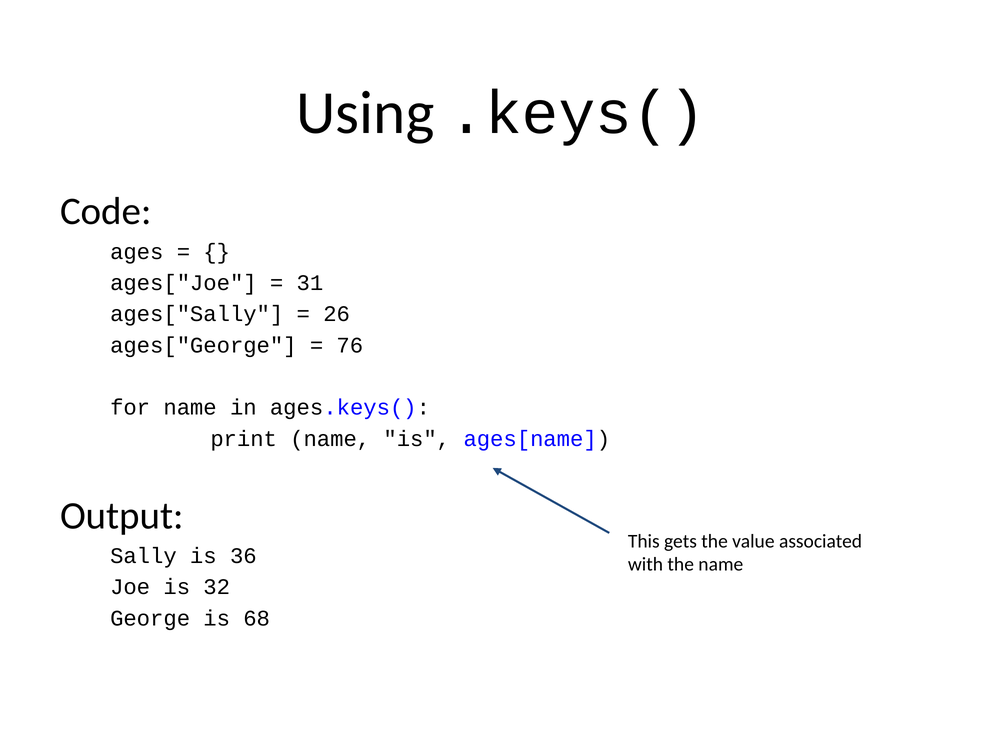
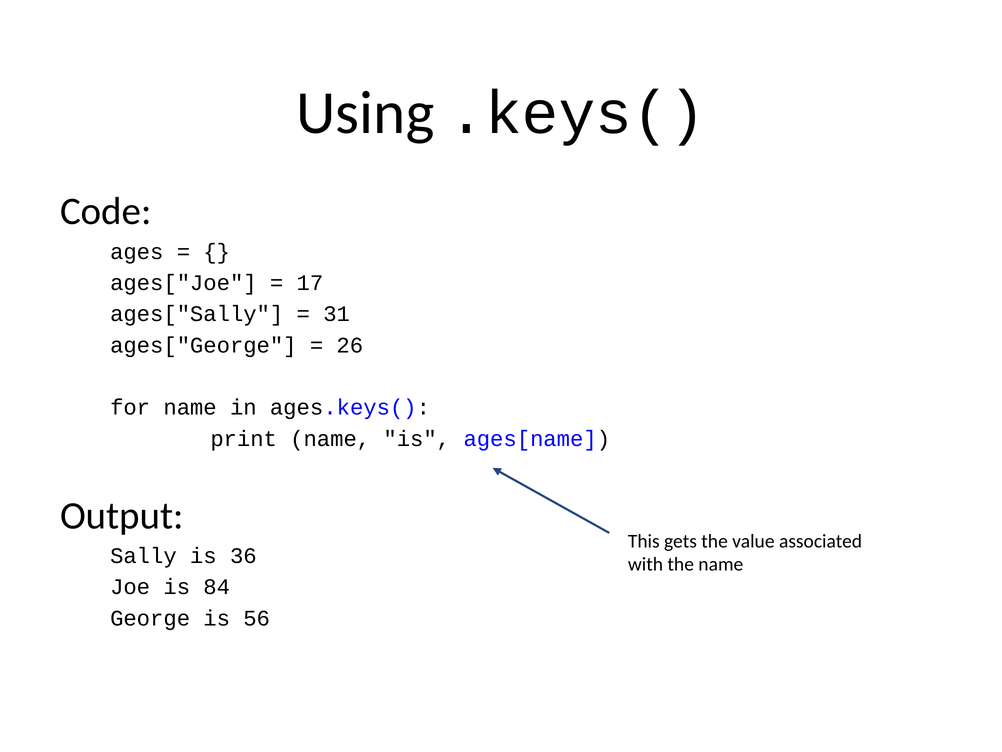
31: 31 -> 17 (310, 283)
26: 26 -> 31 (337, 314)
76: 76 -> 26 (350, 345)
32: 32 -> 84 (217, 587)
68: 68 -> 56 (257, 618)
